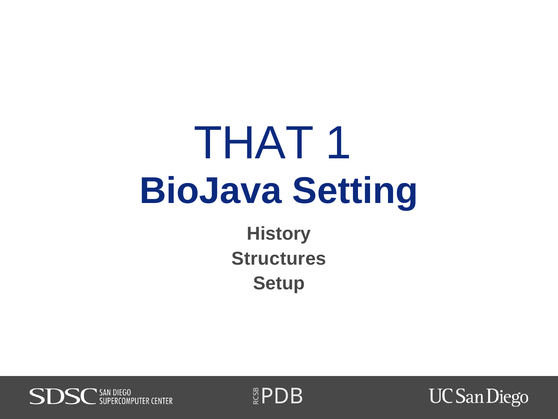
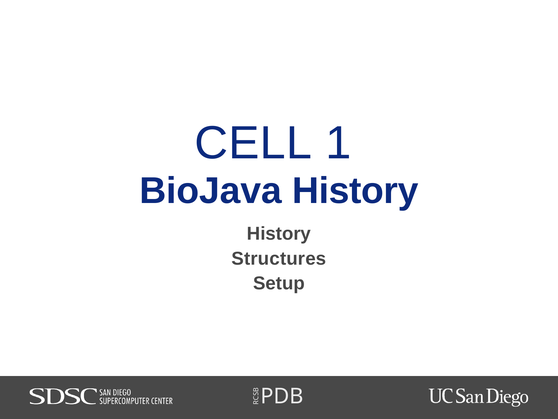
THAT: THAT -> CELL (253, 143)
BioJava Setting: Setting -> History (355, 191)
